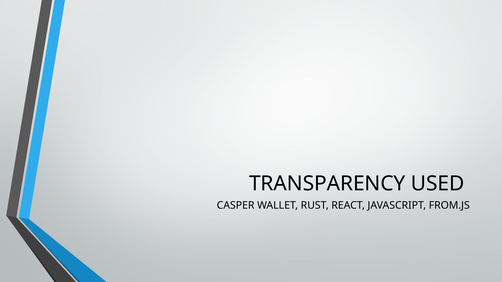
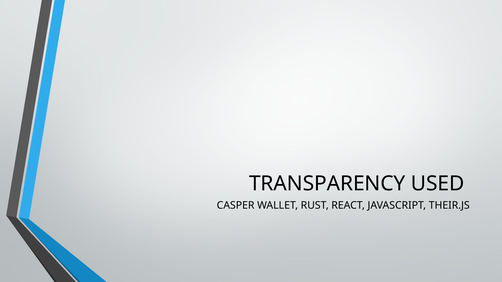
FROM.JS: FROM.JS -> THEIR.JS (449, 206)
